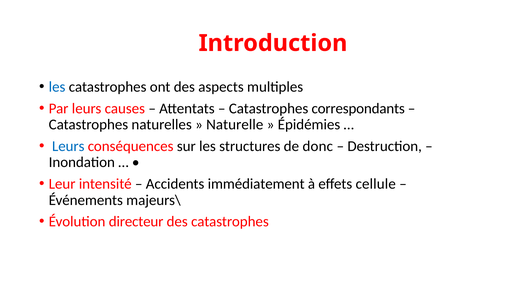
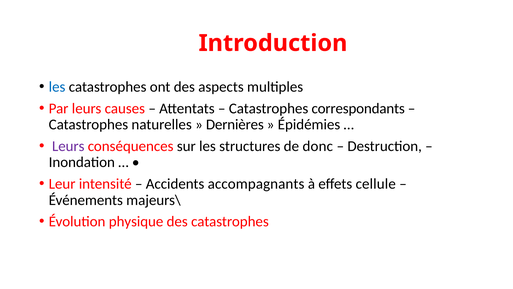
Naturelle: Naturelle -> Dernières (235, 124)
Leurs colour: blue -> purple (68, 146)
immédiatement: immédiatement -> accompagnants (256, 184)
directeur: directeur -> physique (136, 221)
